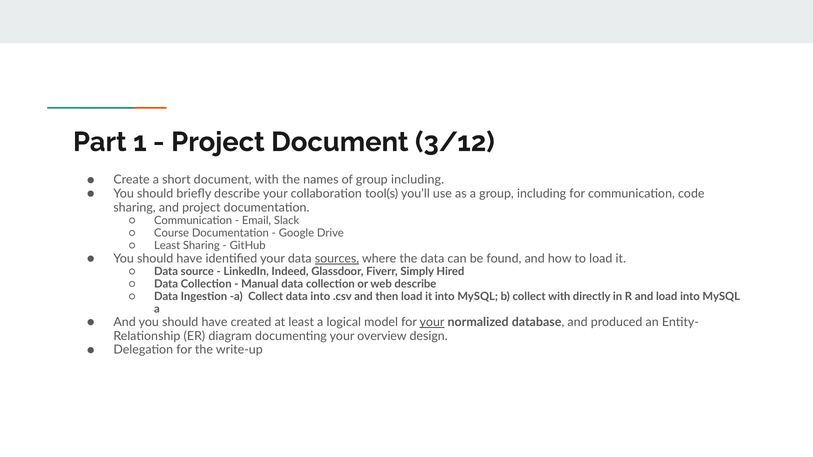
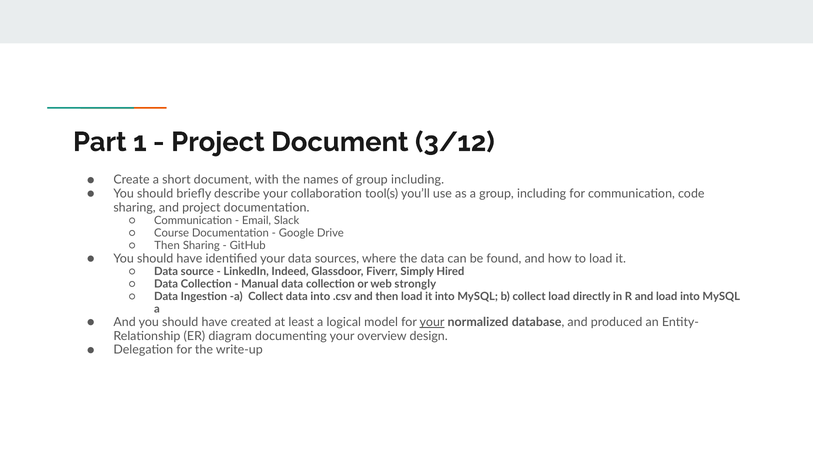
Least: Least -> Then (167, 246)
sources underline: present -> none (337, 259)
web describe: describe -> strongly (415, 284)
collect with: with -> load (559, 297)
